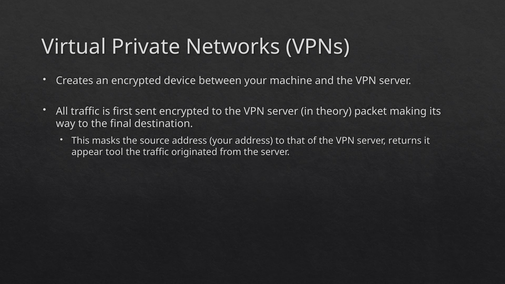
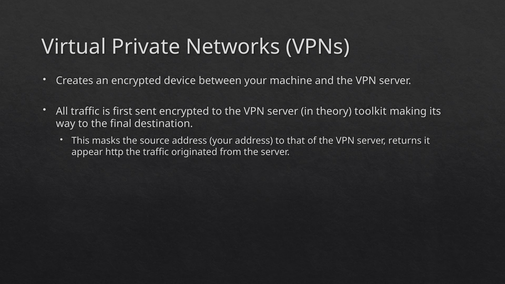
packet: packet -> toolkit (371, 111)
tool: tool -> http (114, 152)
